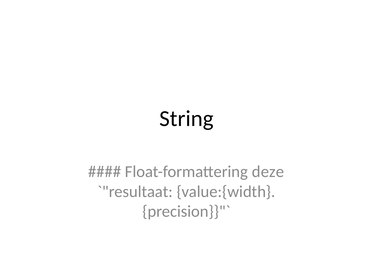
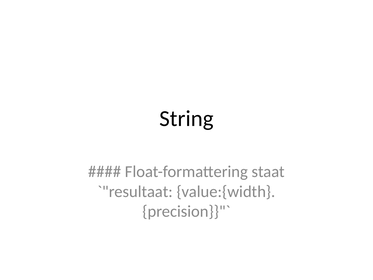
deze: deze -> staat (268, 171)
